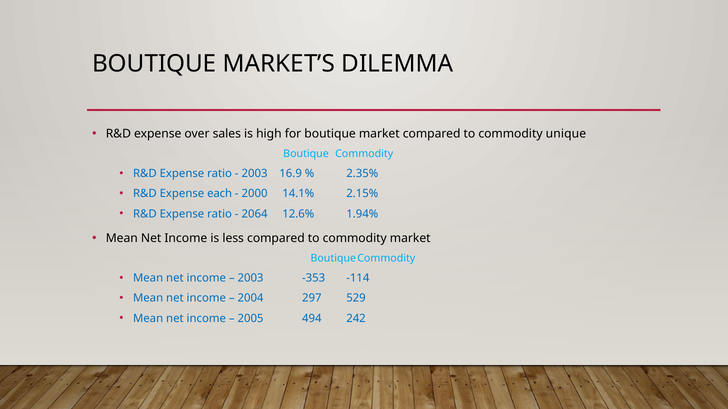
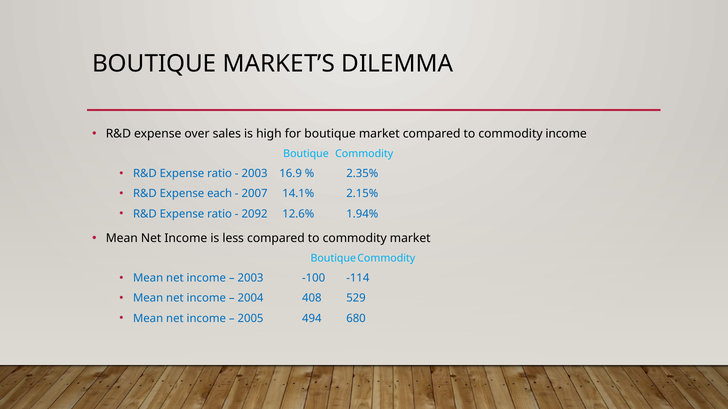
commodity unique: unique -> income (566, 134)
2000: 2000 -> 2007 (255, 194)
2064: 2064 -> 2092 (255, 214)
-353: -353 -> -100 (314, 278)
297: 297 -> 408 (312, 299)
242: 242 -> 680 (356, 319)
